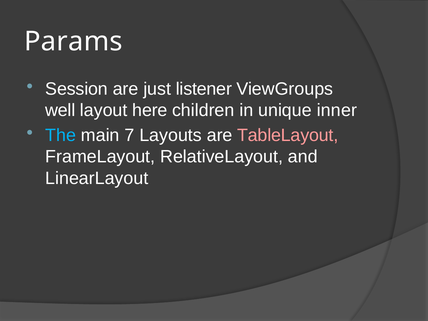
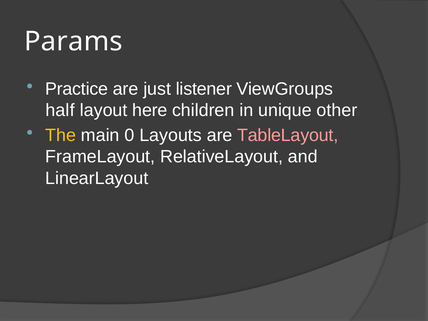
Session: Session -> Practice (77, 89)
well: well -> half (60, 110)
inner: inner -> other (337, 110)
The colour: light blue -> yellow (61, 135)
7: 7 -> 0 (129, 135)
